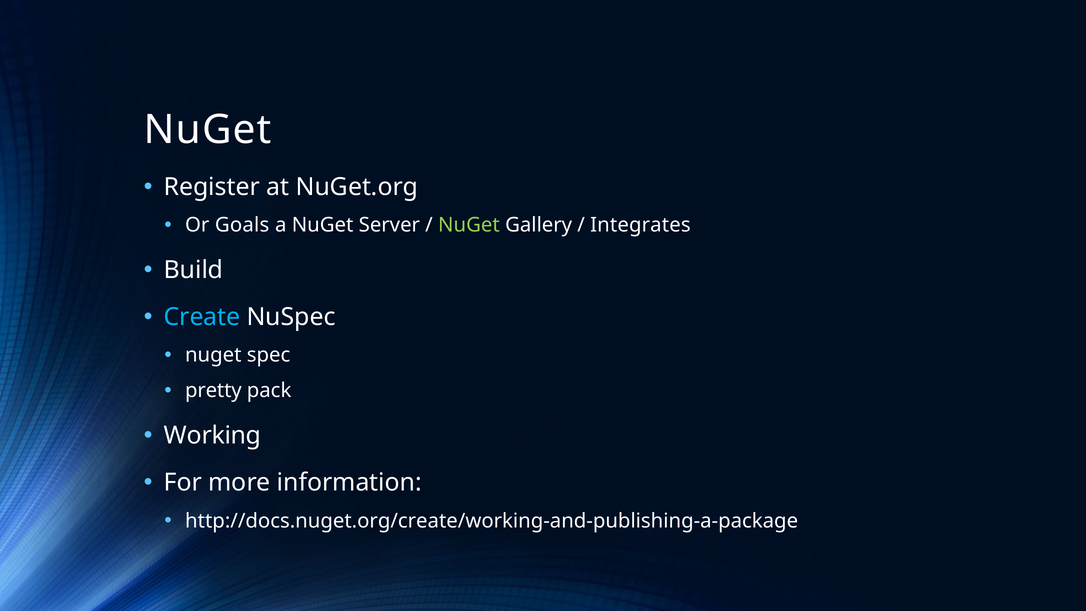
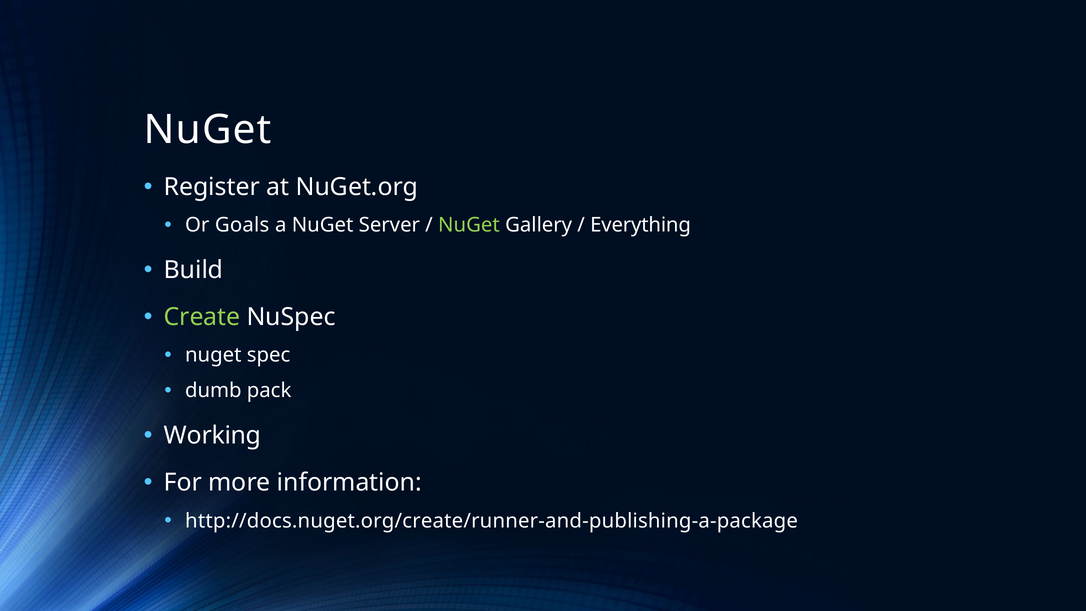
Integrates: Integrates -> Everything (641, 225)
Create colour: light blue -> light green (202, 317)
pretty: pretty -> dumb (213, 391)
http://docs.nuget.org/create/working-and-publishing-a-package: http://docs.nuget.org/create/working-and-publishing-a-package -> http://docs.nuget.org/create/runner-and-publishing-a-package (492, 521)
